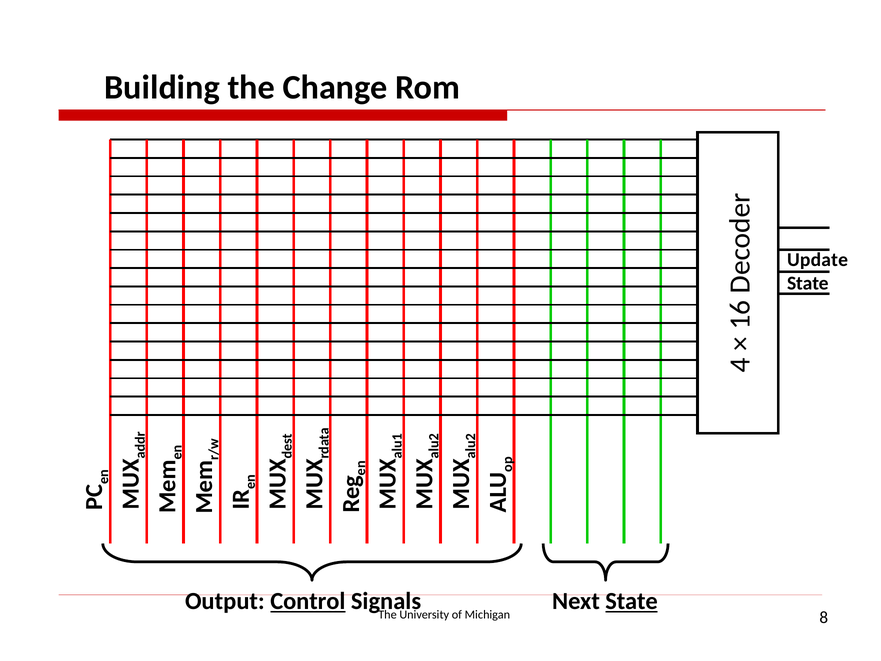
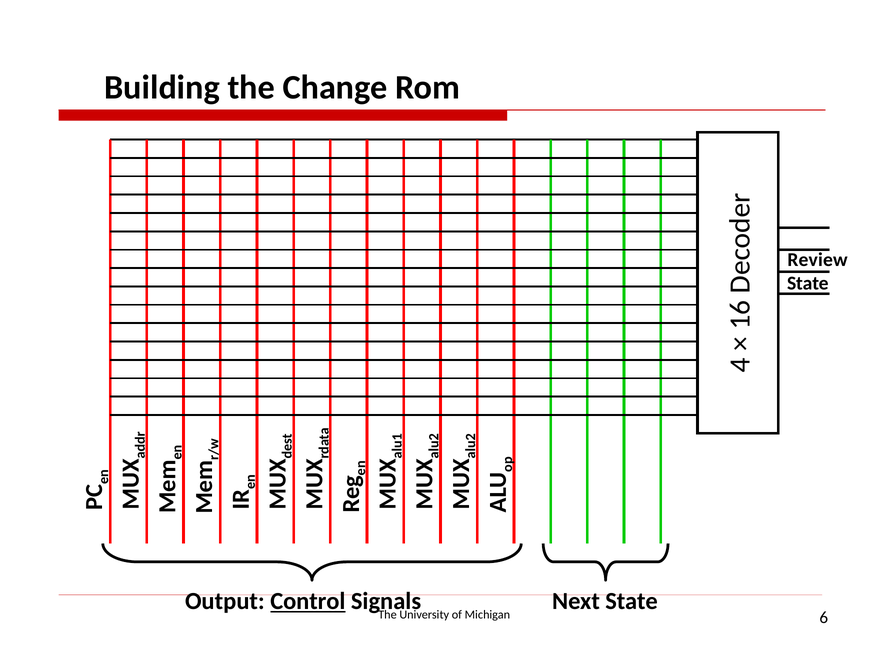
Update: Update -> Review (818, 260)
State underline: present -> none (632, 601)
8: 8 -> 6 (824, 618)
